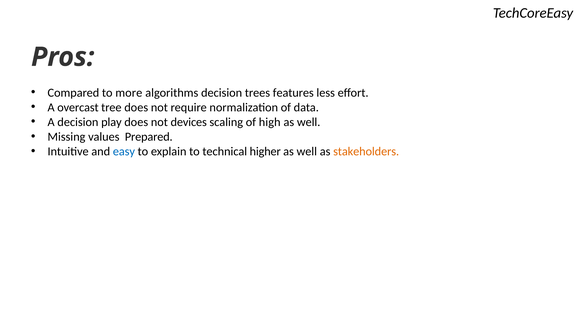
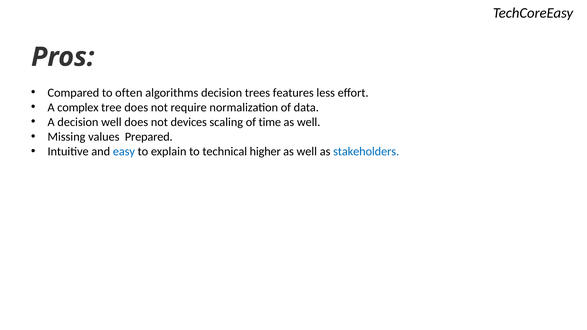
more: more -> often (129, 93)
overcast: overcast -> complex (78, 107)
decision play: play -> well (111, 122)
high: high -> time (270, 122)
stakeholders colour: orange -> blue (366, 151)
